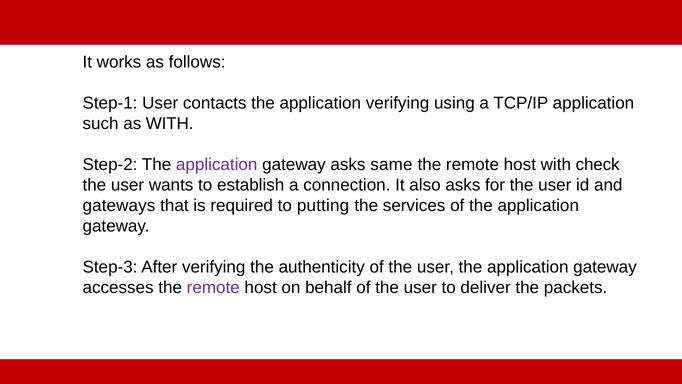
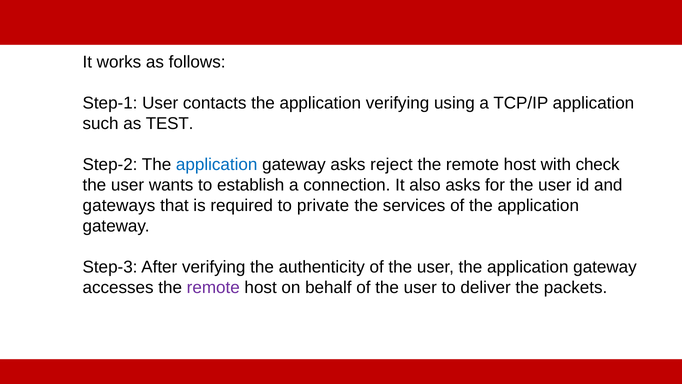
as WITH: WITH -> TEST (170, 123)
application colour: purple -> blue (217, 164)
same: same -> reject (391, 164)
putting: putting -> private (323, 205)
